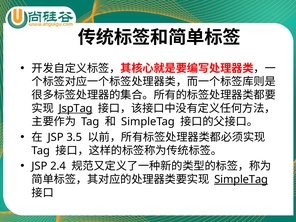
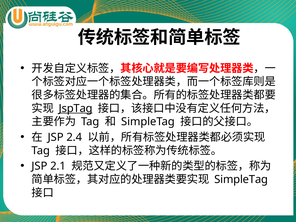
3.5: 3.5 -> 2.4 (74, 137)
2.4: 2.4 -> 2.1 (58, 166)
SimpleTag underline: present -> none (241, 179)
